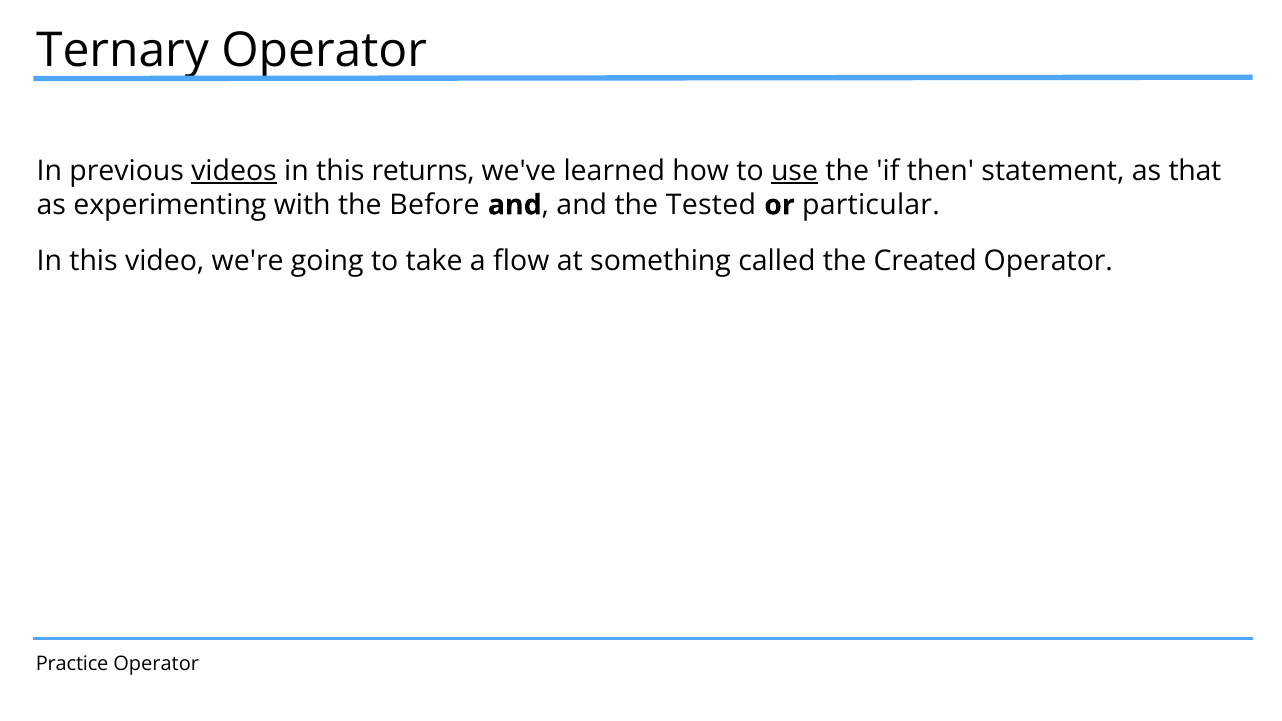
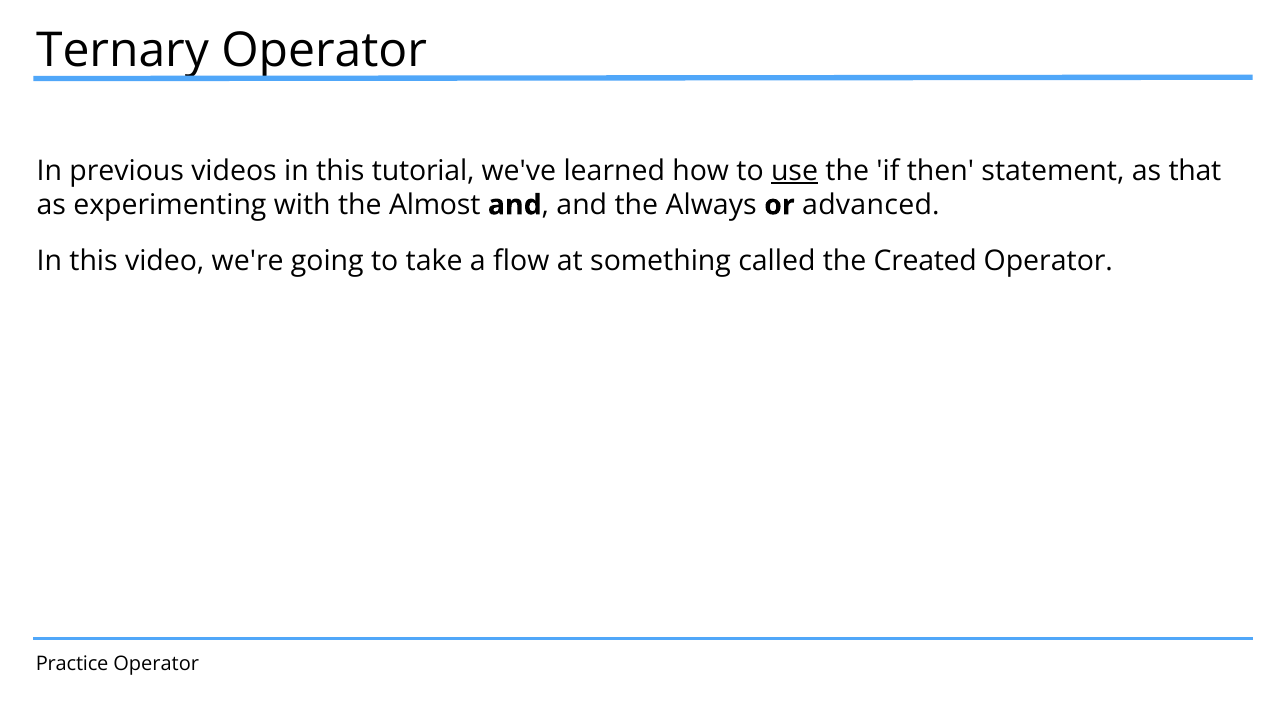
videos underline: present -> none (234, 171)
returns: returns -> tutorial (423, 171)
Before: Before -> Almost (435, 205)
Tested: Tested -> Always (711, 205)
particular: particular -> advanced (871, 205)
